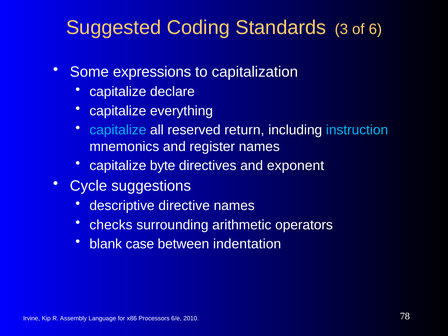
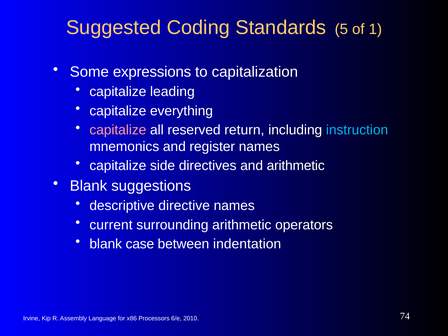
3: 3 -> 5 (341, 29)
6: 6 -> 1 (375, 29)
declare: declare -> leading (172, 92)
capitalize colour: light blue -> pink (118, 130)
byte: byte -> side (163, 166)
and exponent: exponent -> arithmetic (296, 166)
Cycle: Cycle -> Blank (88, 186)
checks: checks -> current (111, 225)
78: 78 -> 74 (405, 316)
